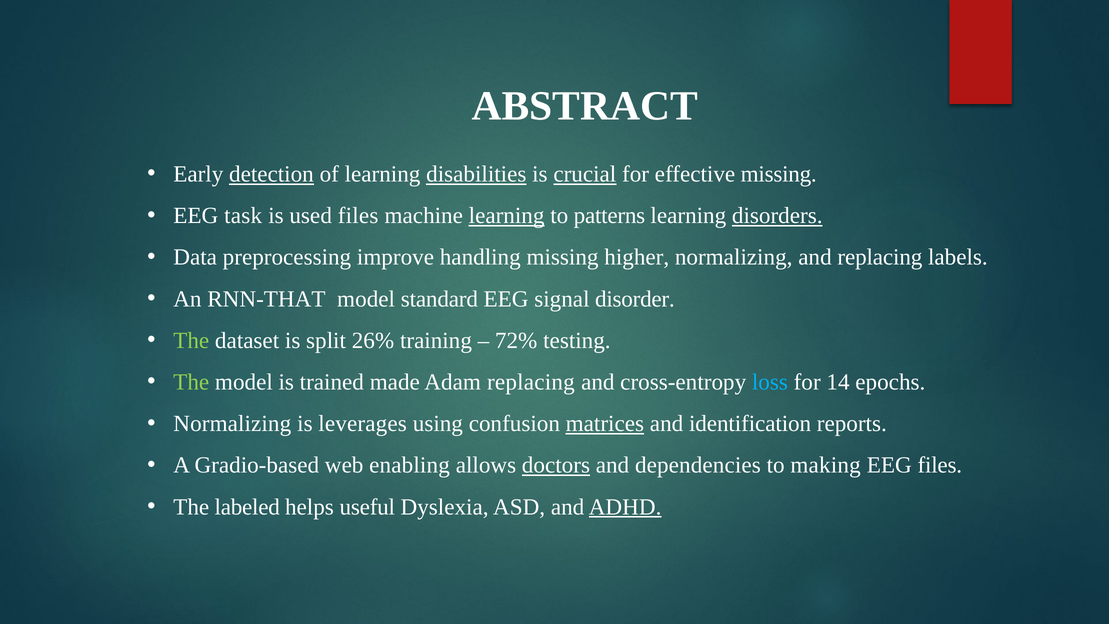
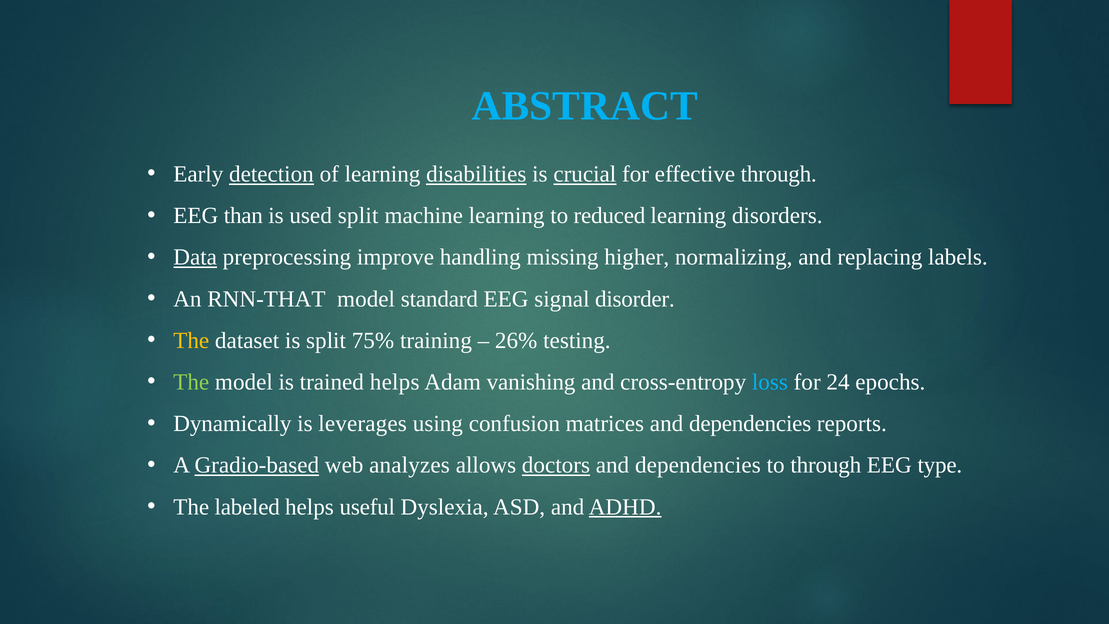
ABSTRACT colour: white -> light blue (585, 106)
effective missing: missing -> through (779, 174)
task: task -> than (243, 216)
used files: files -> split (358, 216)
learning underline: present -> none (507, 216)
patterns: patterns -> reduced (609, 216)
disorders underline: present -> none (777, 216)
Data underline: none -> present (195, 257)
The colour: light green -> yellow (191, 340)
26%: 26% -> 75% (373, 340)
72%: 72% -> 26% (516, 340)
trained made: made -> helps (395, 382)
Adam replacing: replacing -> vanishing (531, 382)
14: 14 -> 24 (838, 382)
Normalizing: Normalizing -> Dynamically (232, 424)
matrices underline: present -> none (605, 424)
identification: identification -> dependencies (750, 424)
Gradio-based underline: none -> present (257, 465)
enabling: enabling -> analyzes (410, 465)
to making: making -> through (826, 465)
EEG files: files -> type (940, 465)
